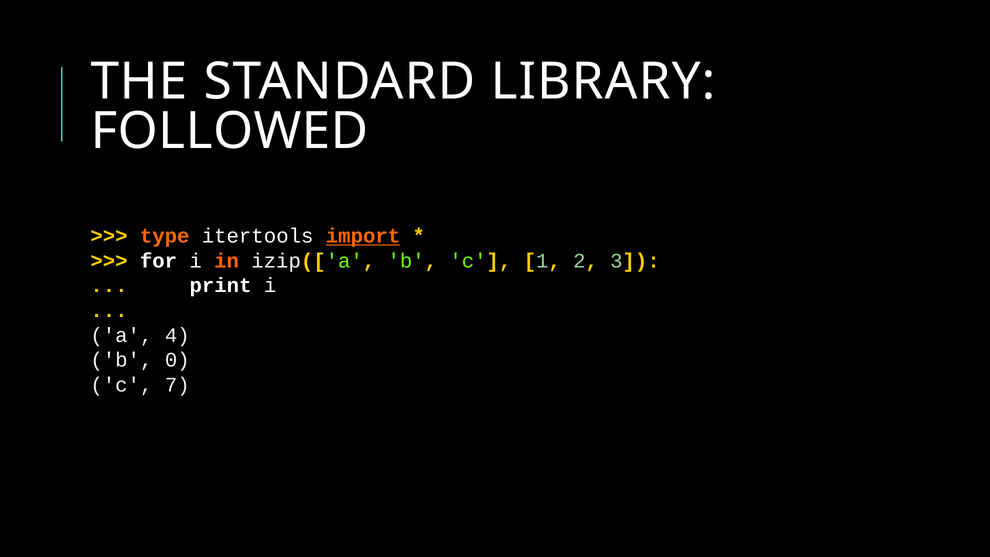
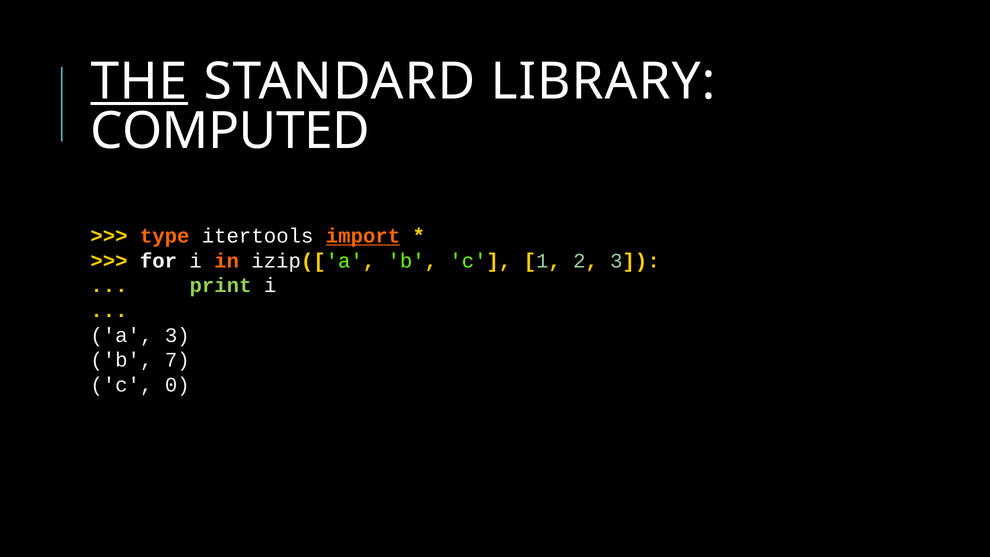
THE underline: none -> present (139, 81)
FOLLOWED: FOLLOWED -> COMPUTED (230, 131)
print colour: white -> light green (221, 286)
a 4: 4 -> 3 (177, 335)
0: 0 -> 7 (177, 360)
7: 7 -> 0 (177, 385)
